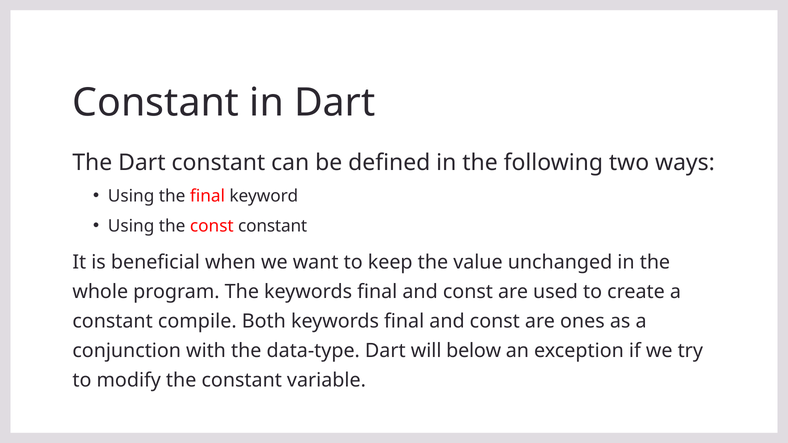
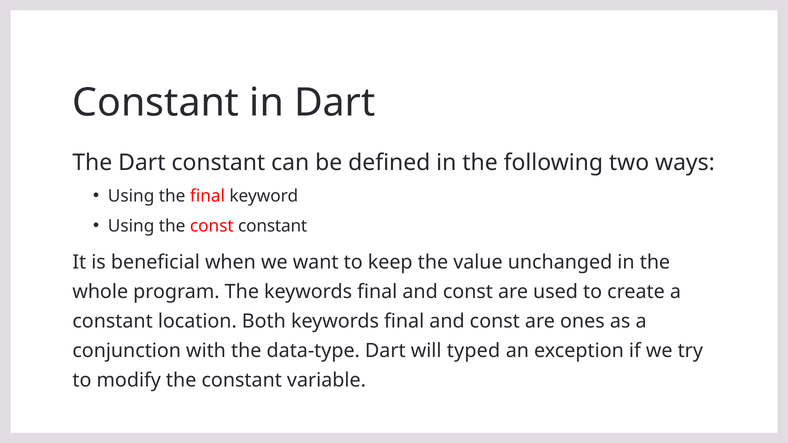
compile: compile -> location (197, 321)
below: below -> typed (474, 351)
